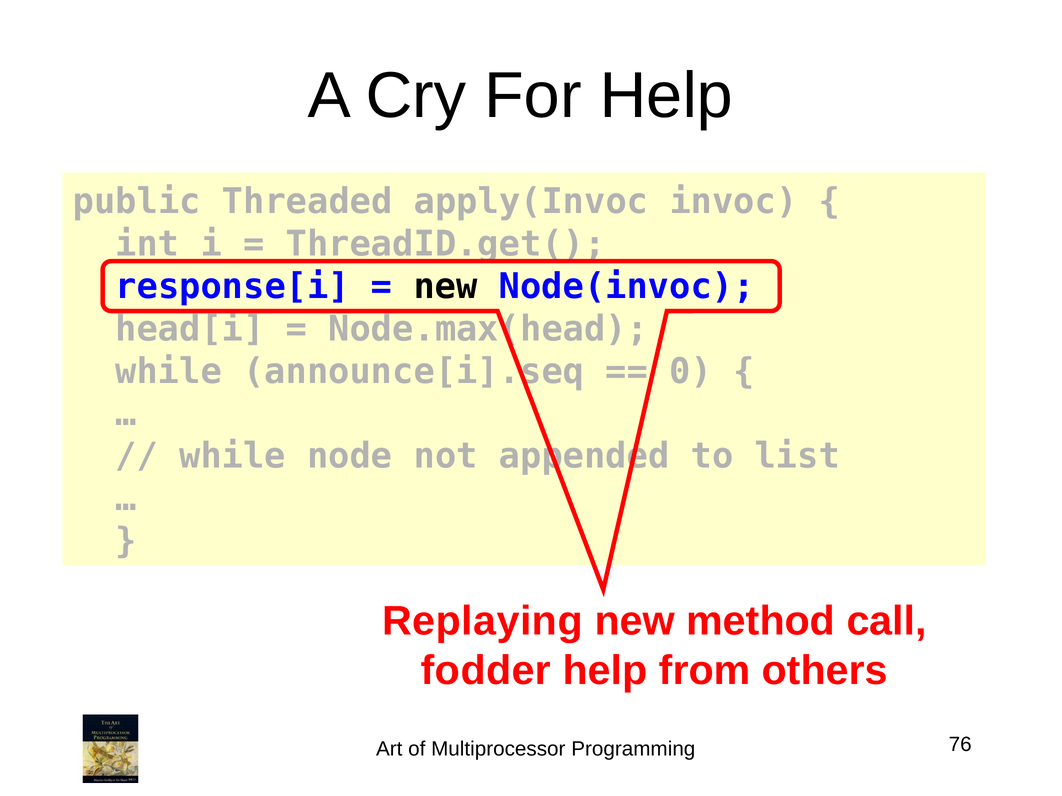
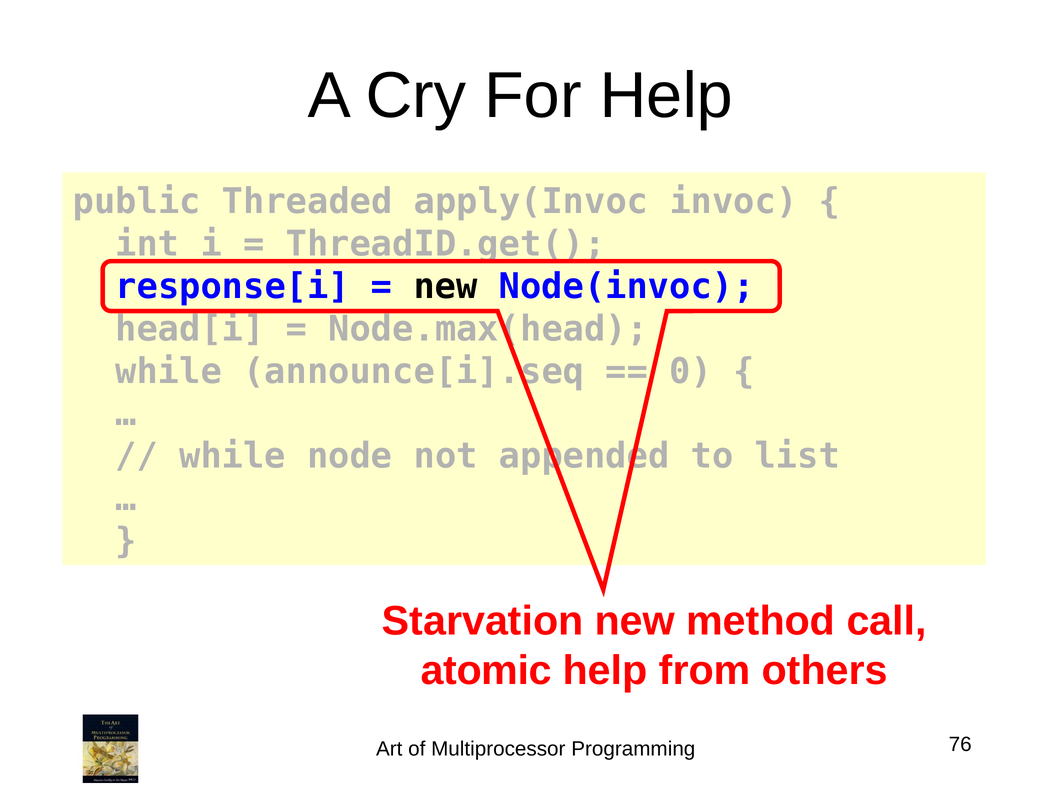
Replaying: Replaying -> Starvation (483, 621)
fodder: fodder -> atomic (486, 671)
